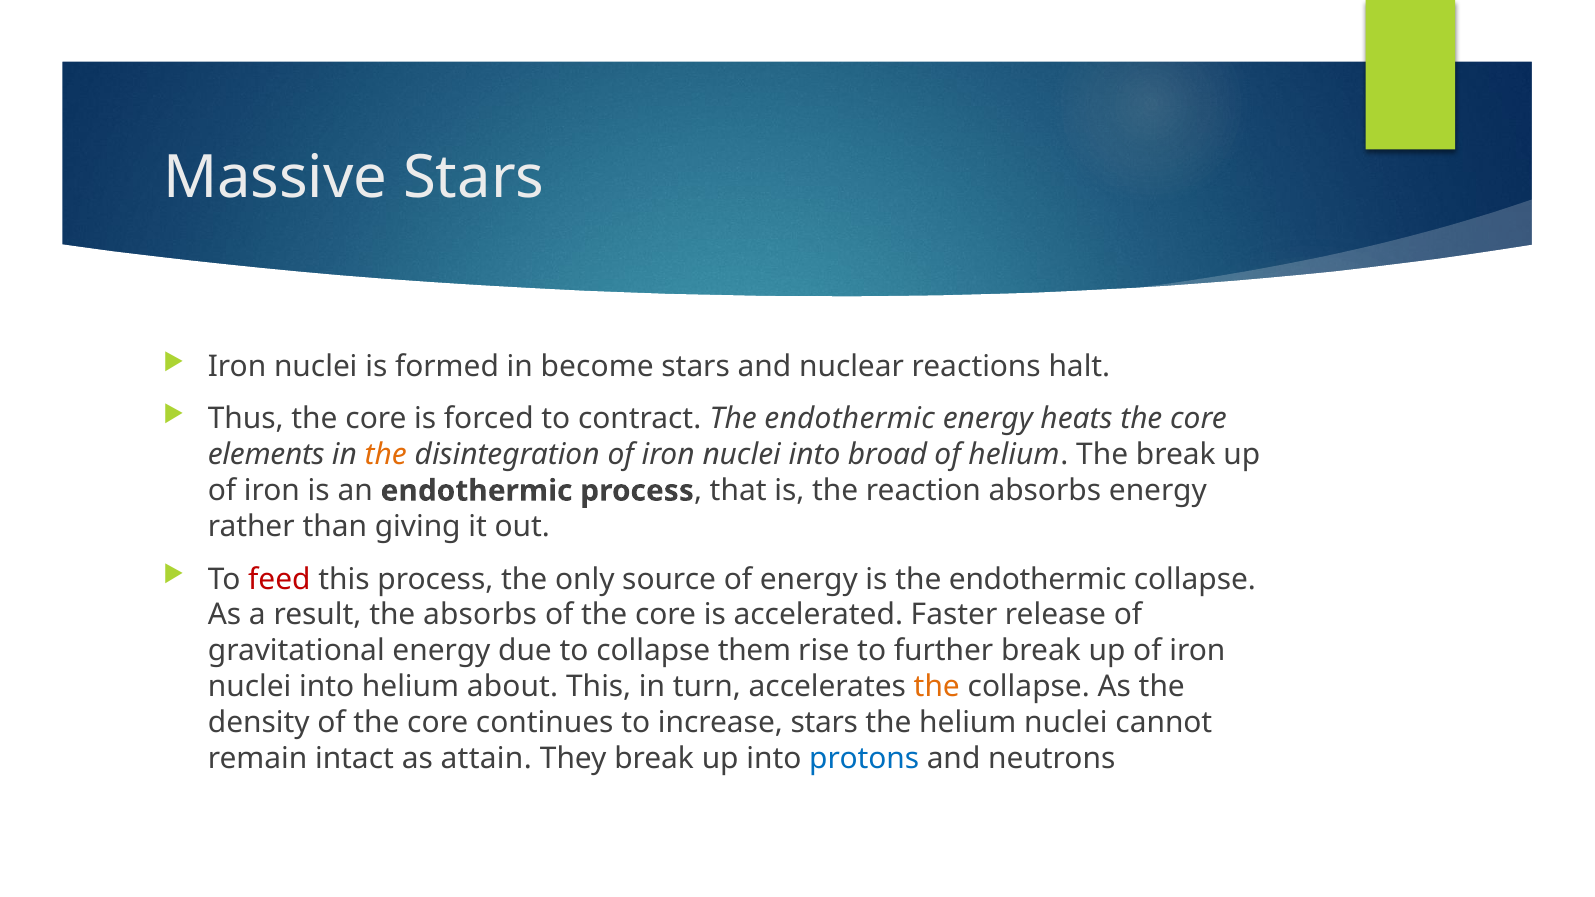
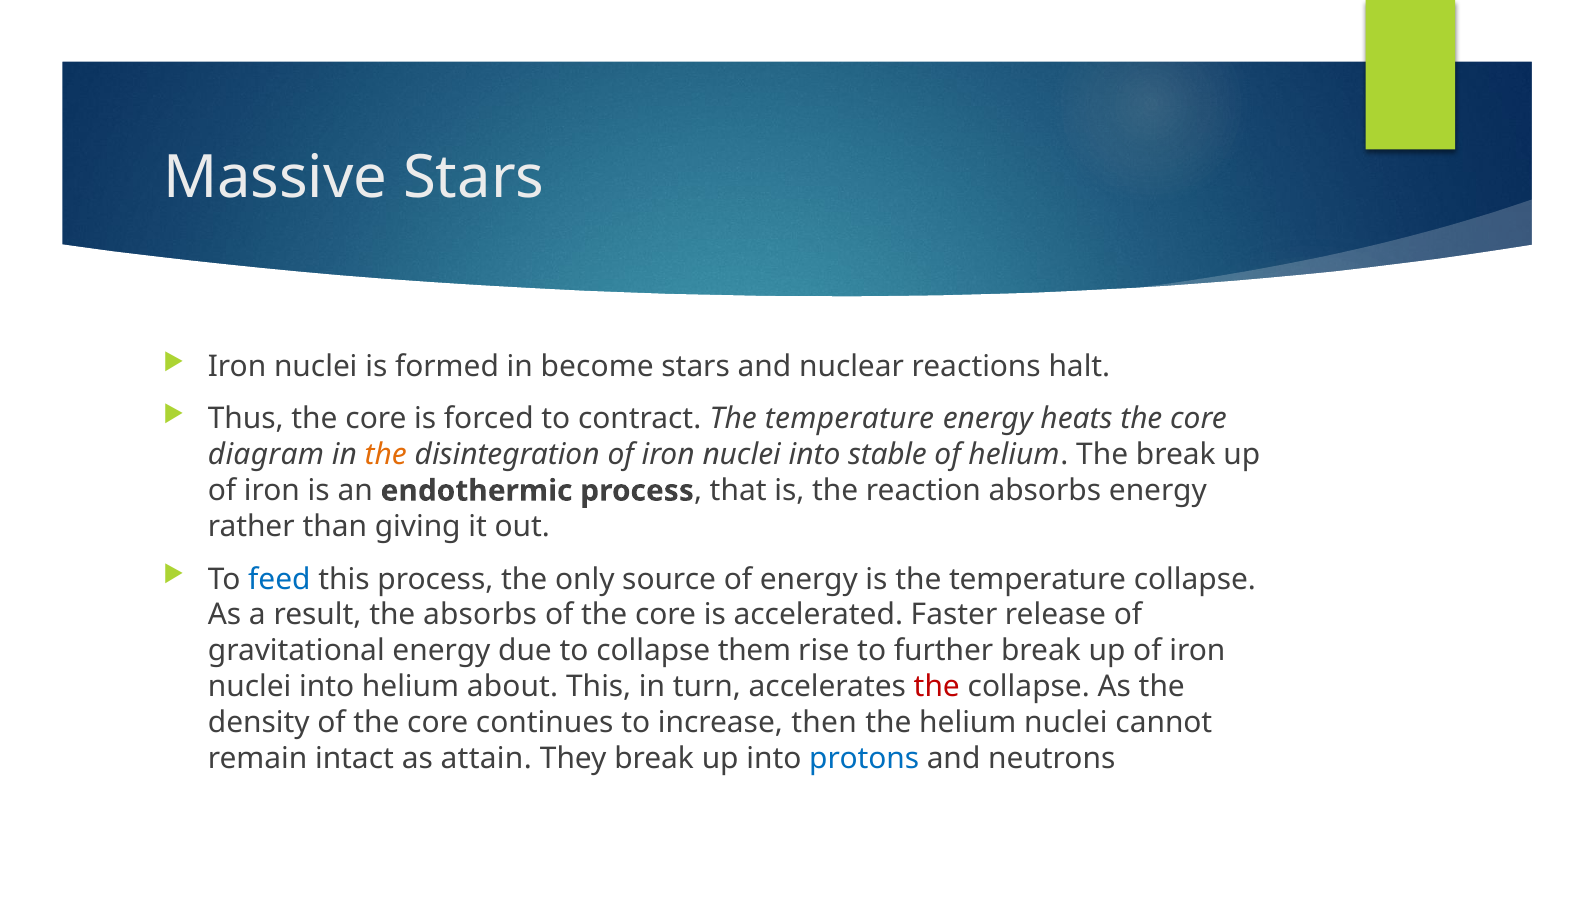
contract The endothermic: endothermic -> temperature (850, 419)
elements: elements -> diagram (266, 455)
broad: broad -> stable (887, 455)
feed colour: red -> blue (279, 579)
is the endothermic: endothermic -> temperature (1038, 579)
the colour: orange -> red (937, 687)
increase stars: stars -> then (824, 723)
